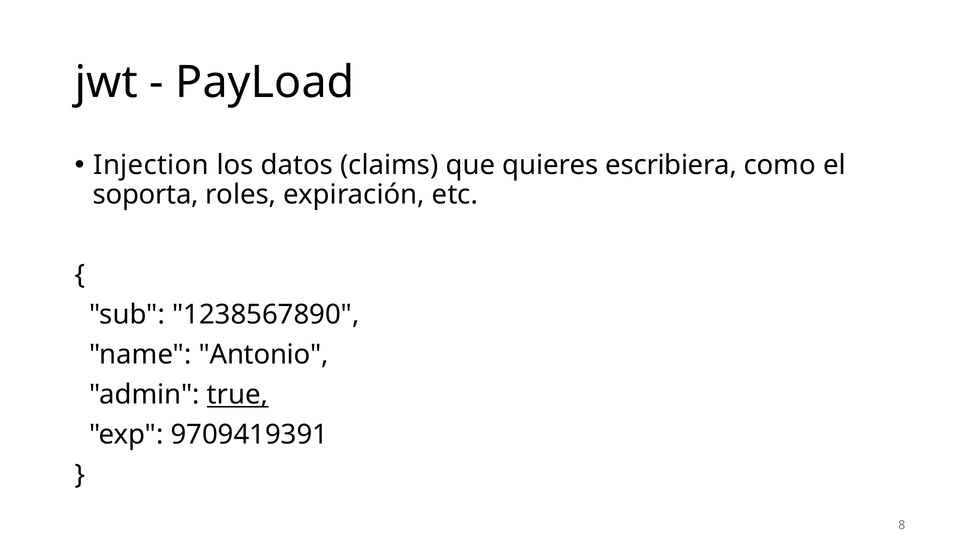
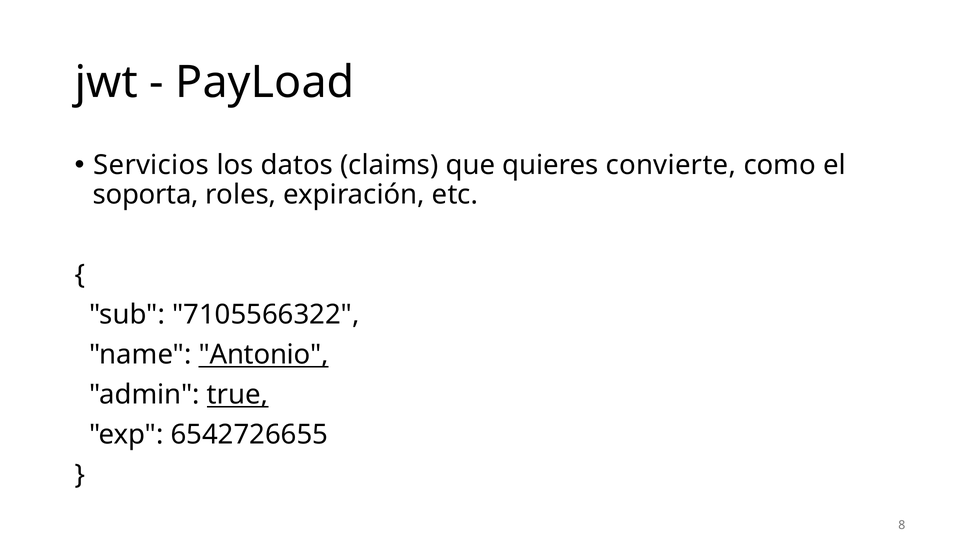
Injection: Injection -> Servicios (151, 165)
escribiera: escribiera -> convierte (671, 165)
1238567890: 1238567890 -> 7105566322 (266, 315)
Antonio underline: none -> present (264, 355)
9709419391: 9709419391 -> 6542726655 (249, 435)
